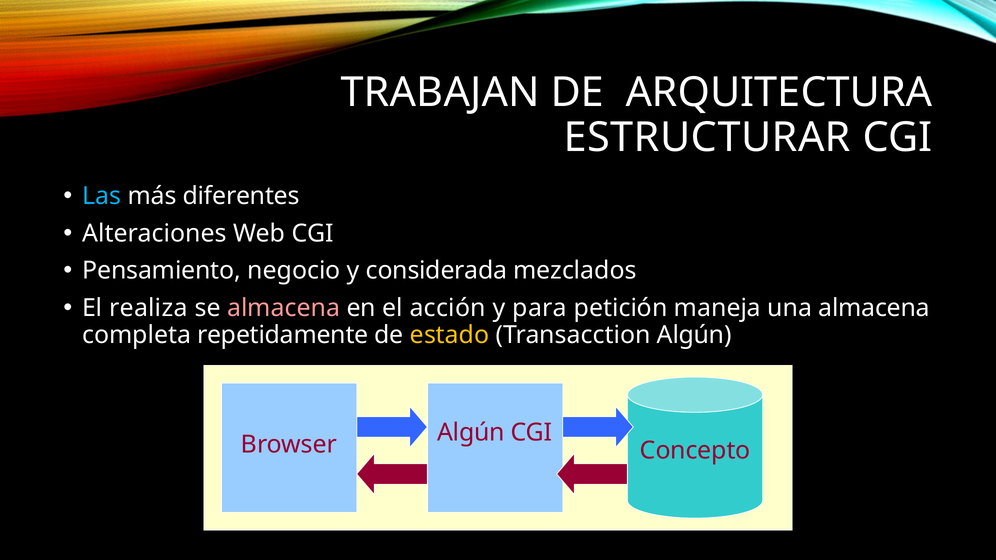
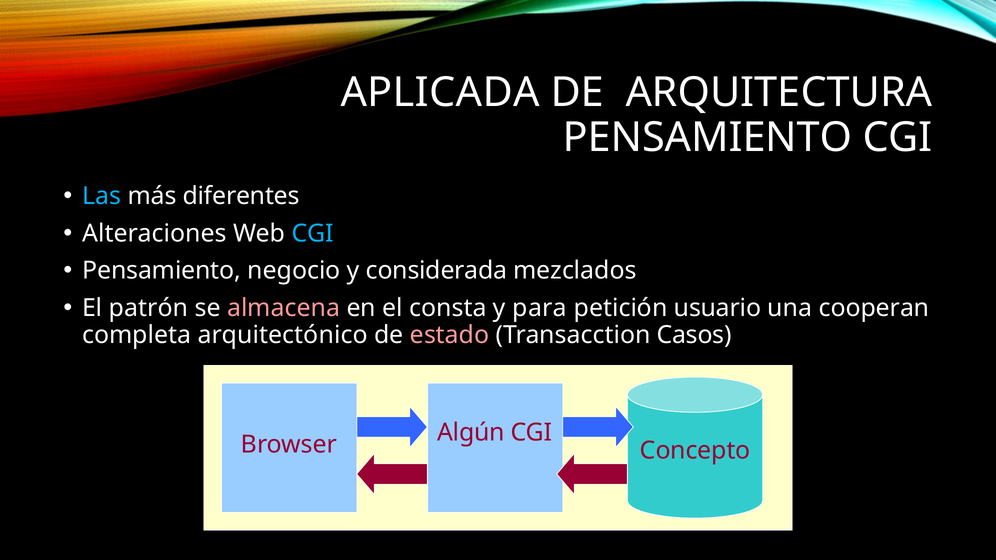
TRABAJAN: TRABAJAN -> APLICADA (440, 93)
ESTRUCTURAR: ESTRUCTURAR -> PENSAMIENTO (708, 137)
CGI colour: white -> light blue (313, 234)
realiza: realiza -> patrón (148, 308)
acción: acción -> consta (448, 308)
maneja: maneja -> usuario (718, 308)
una almacena: almacena -> cooperan (874, 308)
repetidamente: repetidamente -> arquitectónico (283, 335)
estado colour: yellow -> pink (450, 335)
Transacction Algún: Algún -> Casos (694, 335)
